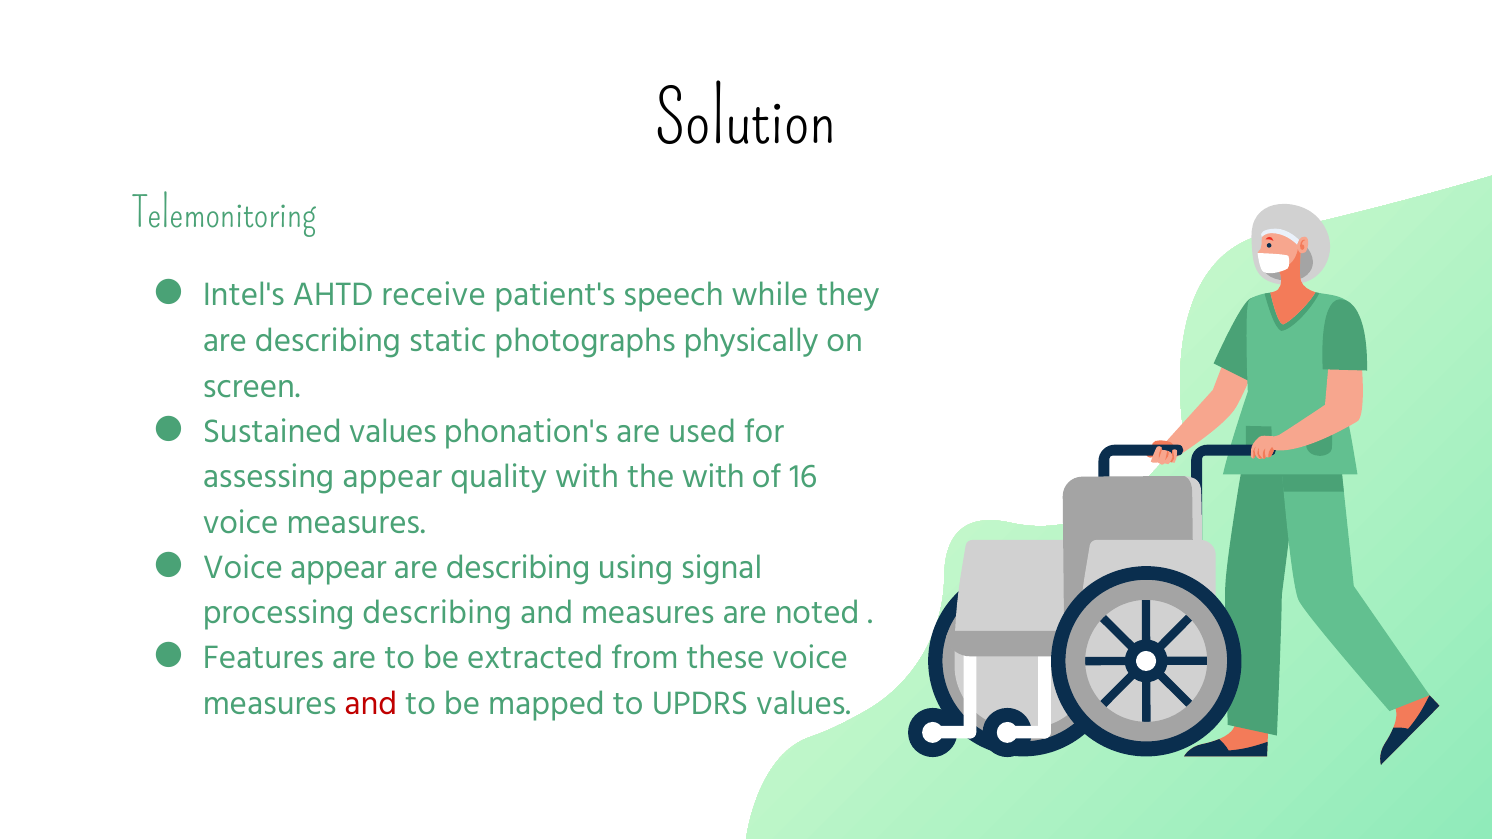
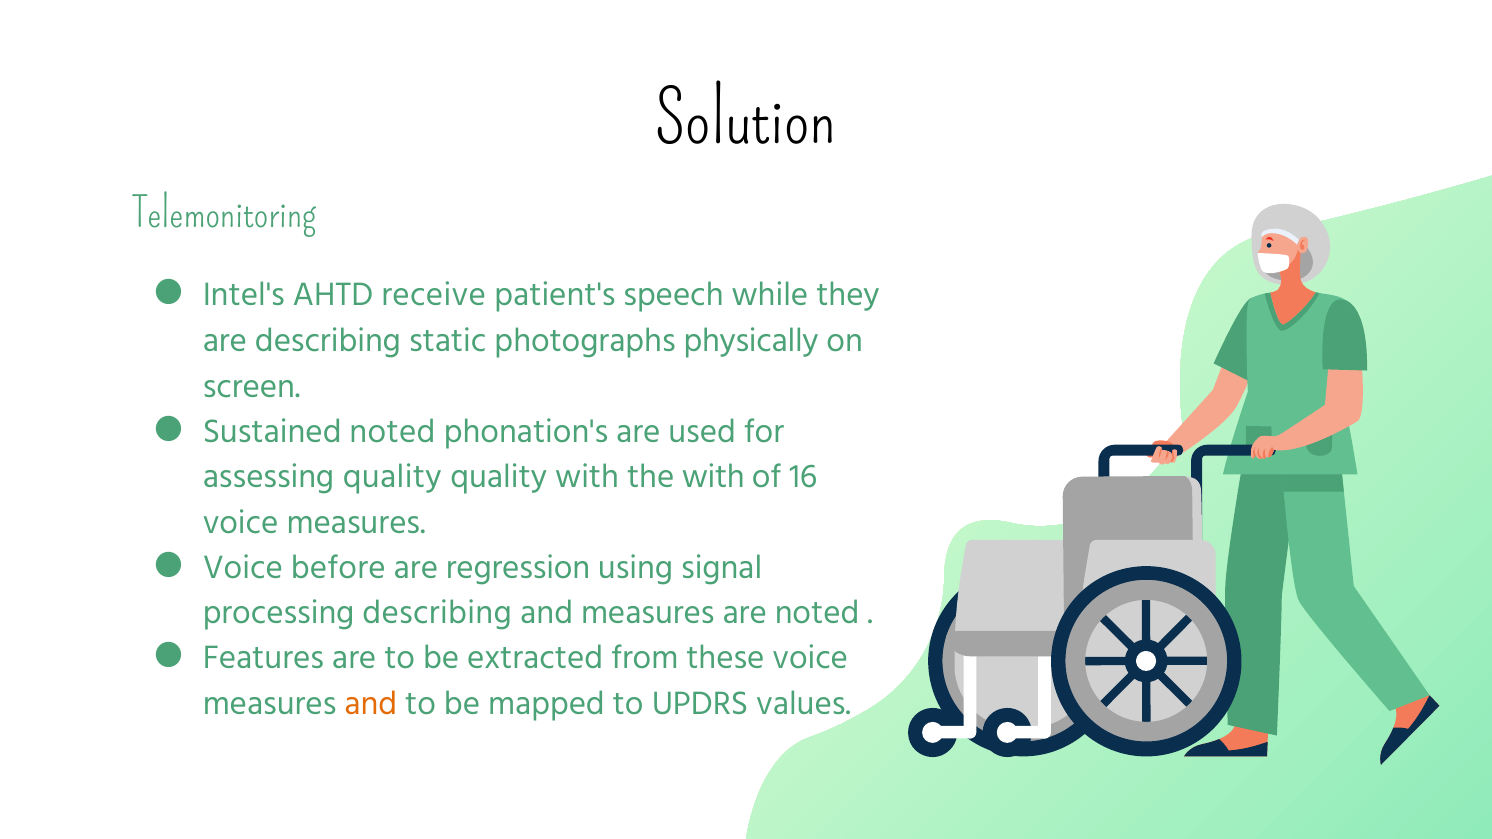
Sustained values: values -> noted (392, 432)
assessing appear: appear -> quality (392, 477)
Voice appear: appear -> before (338, 568)
describing: describing -> regression (518, 568)
and colour: red -> orange (371, 703)
